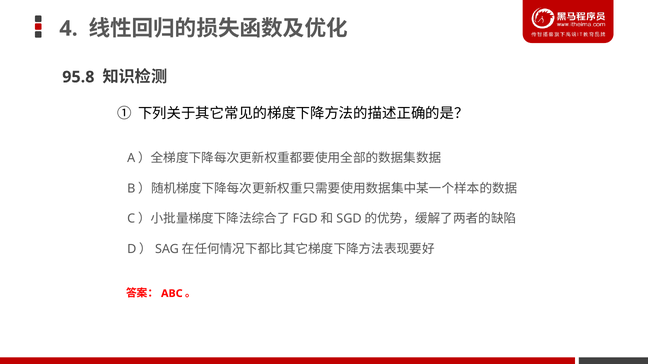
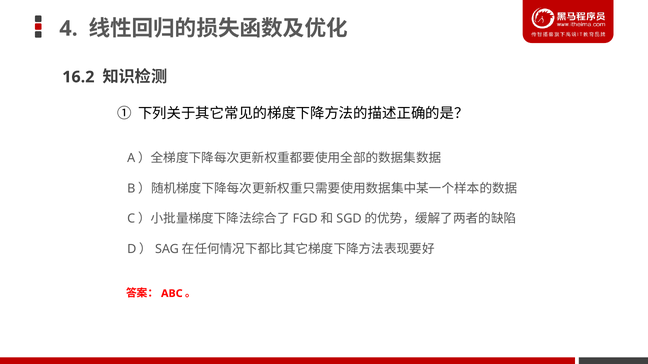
95.8: 95.8 -> 16.2 (78, 77)
